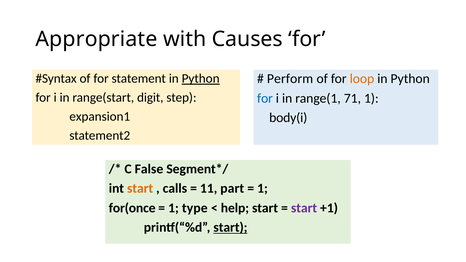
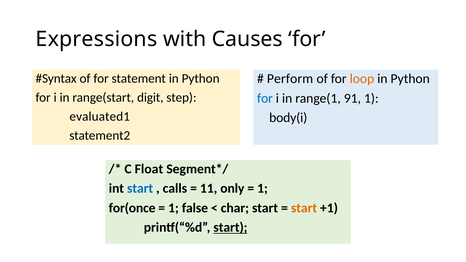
Appropriate: Appropriate -> Expressions (96, 39)
Python underline: present -> none (201, 79)
71: 71 -> 91 (352, 98)
expansion1: expansion1 -> evaluated1 (100, 117)
False: False -> Float (149, 169)
start colour: orange -> blue (140, 188)
part: part -> only (232, 188)
type: type -> false (195, 208)
help: help -> char (235, 208)
start colour: purple -> orange (304, 208)
